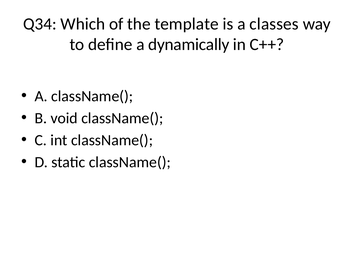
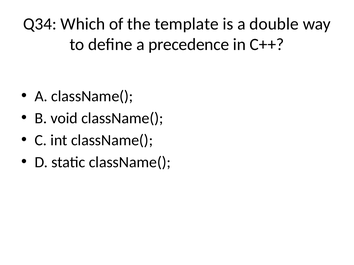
classes: classes -> double (274, 24)
dynamically: dynamically -> precedence (189, 45)
